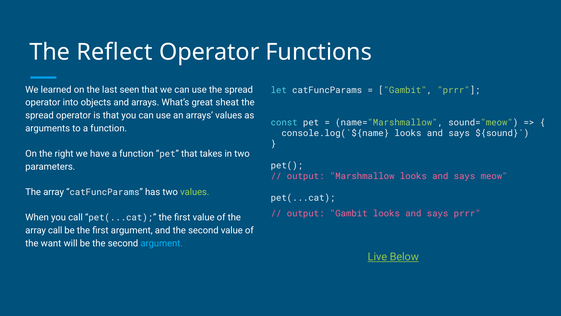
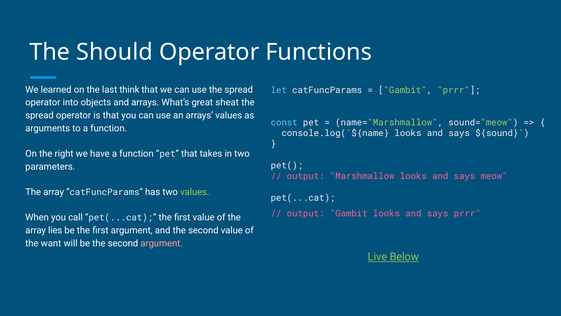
Reflect: Reflect -> Should (115, 52)
seen: seen -> think (129, 90)
array call: call -> lies (55, 230)
argument colour: light blue -> pink (162, 243)
